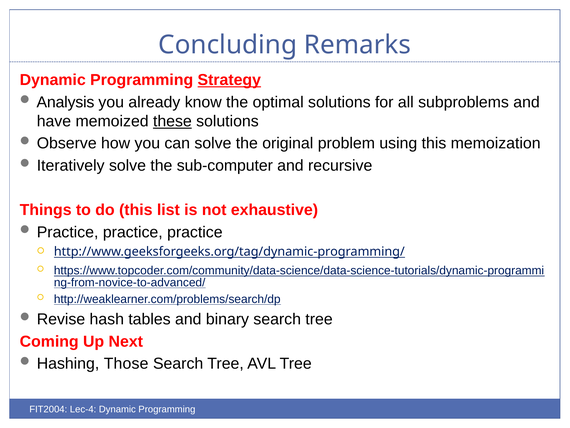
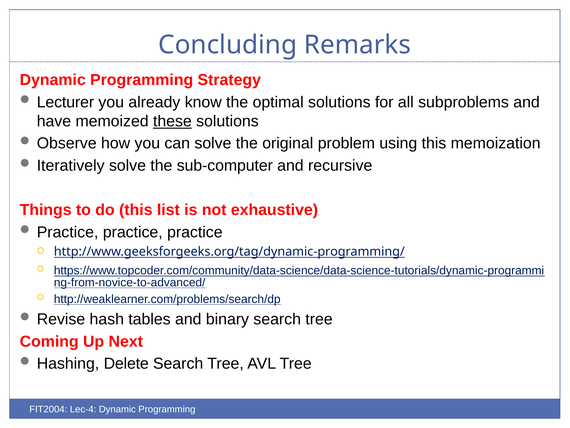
Strategy underline: present -> none (229, 80)
Analysis: Analysis -> Lecturer (65, 102)
Those: Those -> Delete (126, 363)
